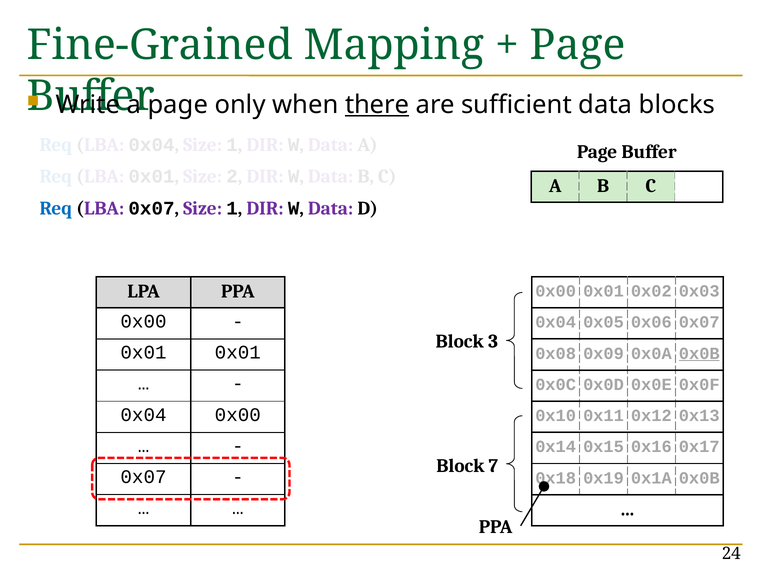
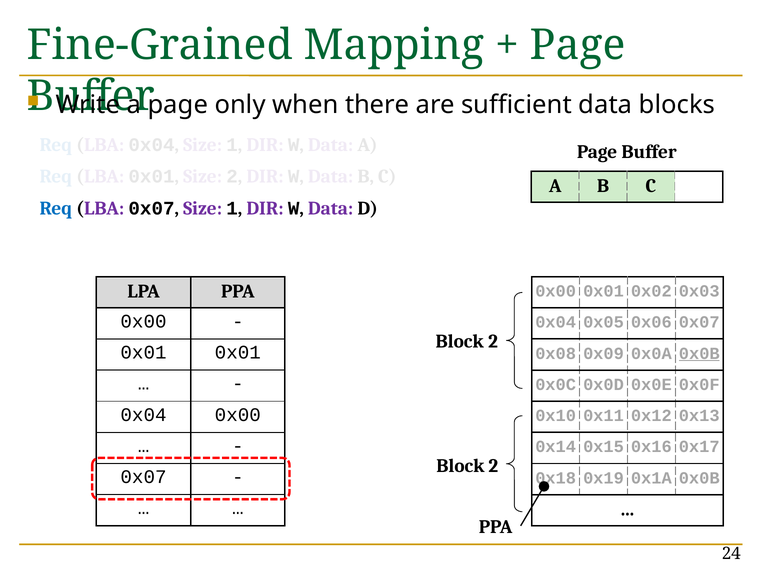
there underline: present -> none (377, 105)
3: 3 -> 2 (493, 342)
7: 7 -> 2 (493, 466)
